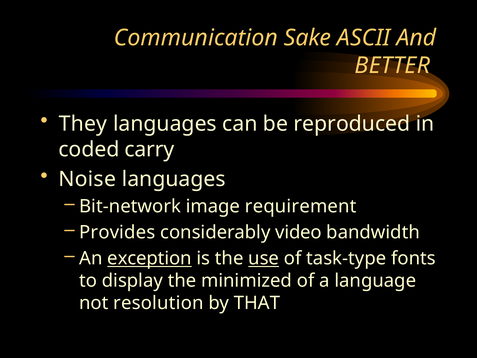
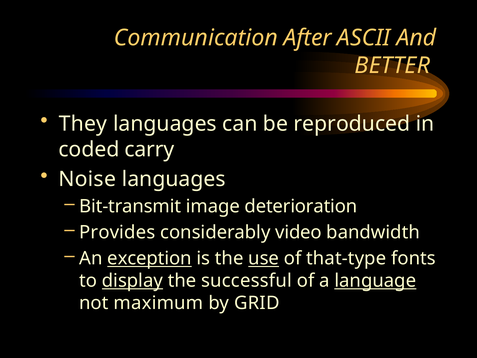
Sake: Sake -> After (308, 38)
Bit-network: Bit-network -> Bit-transmit (130, 206)
requirement: requirement -> deterioration (301, 206)
task-type: task-type -> that-type (346, 258)
display underline: none -> present (132, 281)
minimized: minimized -> successful (246, 281)
language underline: none -> present (375, 281)
resolution: resolution -> maximum (158, 303)
THAT: THAT -> GRID (257, 303)
